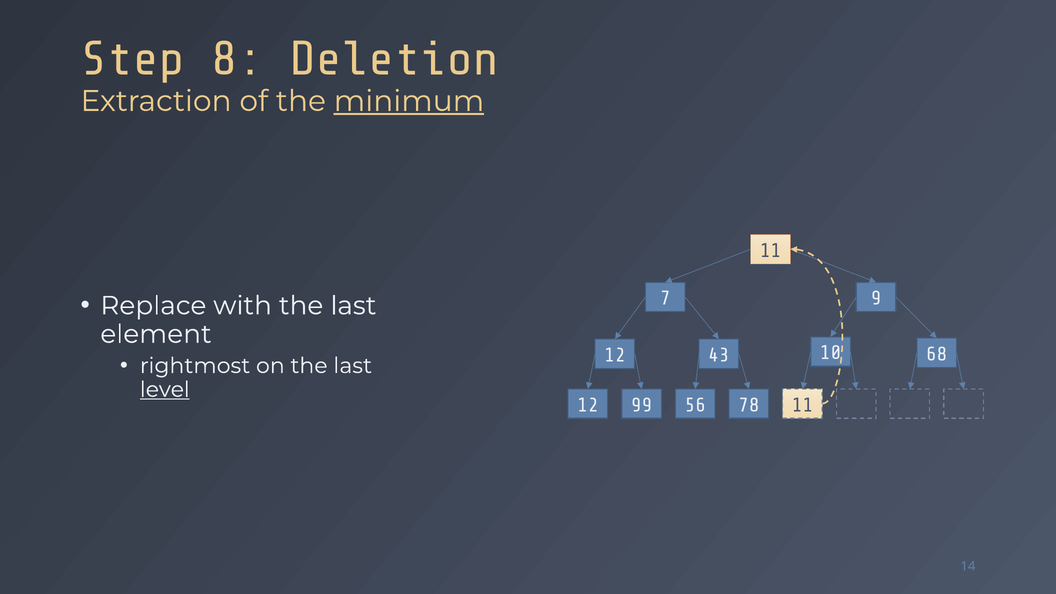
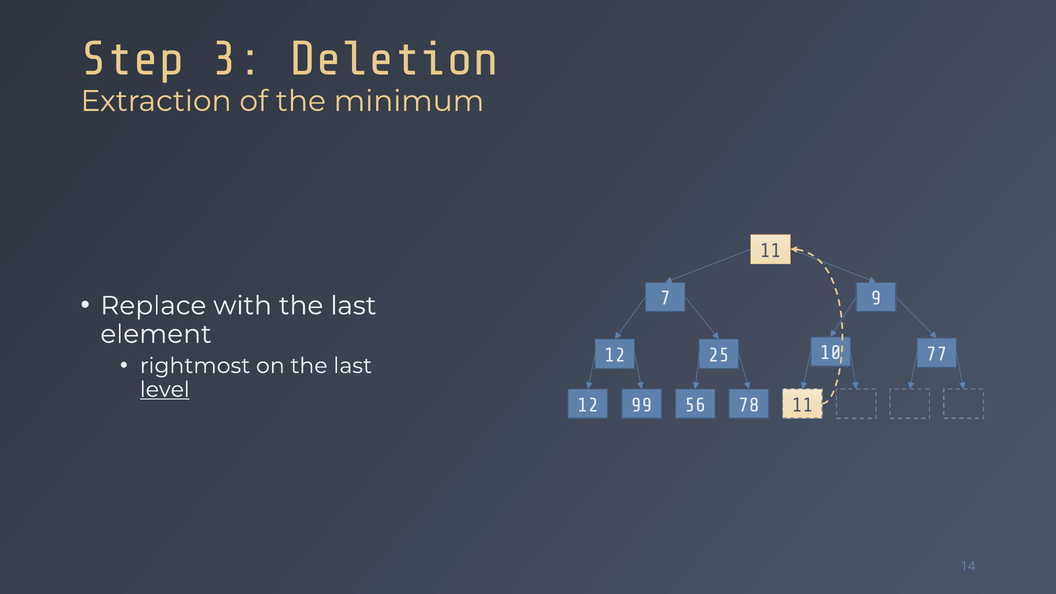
8: 8 -> 3 (237, 59)
minimum underline: present -> none (409, 101)
43: 43 -> 25 (719, 355)
68: 68 -> 77 (937, 354)
